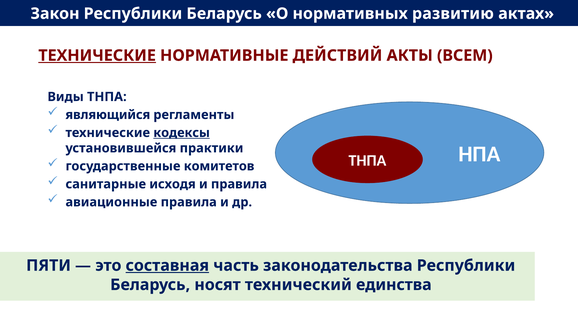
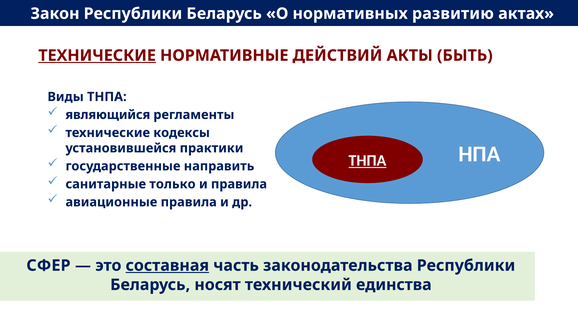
ВСЕМ: ВСЕМ -> БЫТЬ (465, 56)
кодексы underline: present -> none (182, 133)
ТНПА underline: none -> present (367, 161)
комитетов: комитетов -> направить (219, 166)
исходя: исходя -> только (172, 184)
ПЯТИ: ПЯТИ -> СФЕР (48, 266)
